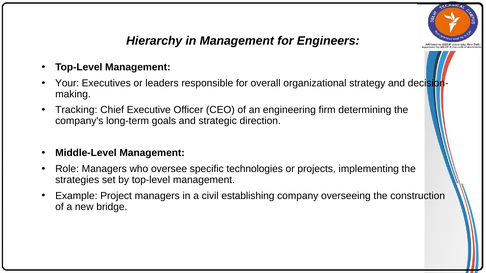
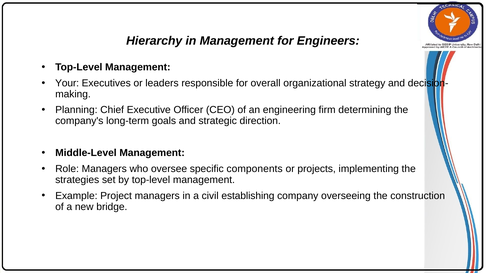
Tracking: Tracking -> Planning (76, 110)
technologies: technologies -> components (255, 169)
